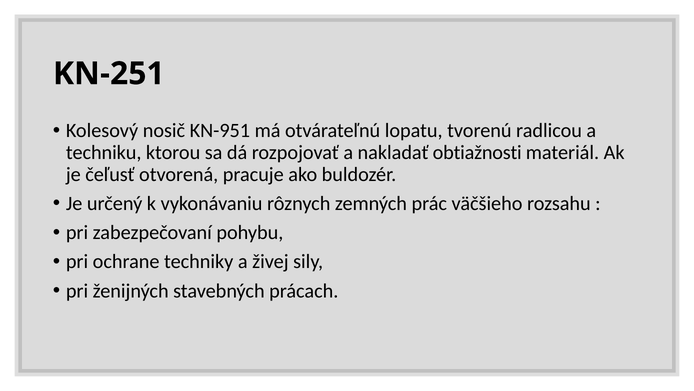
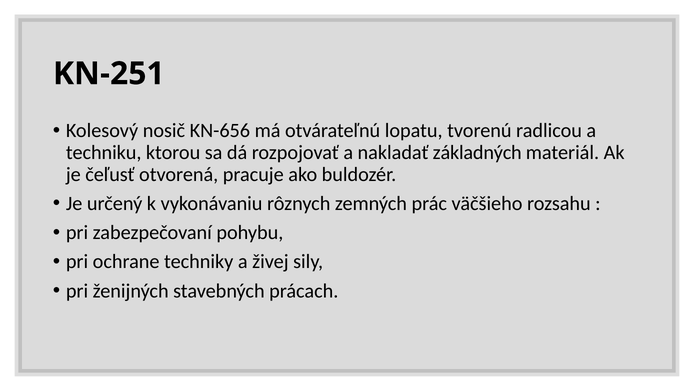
KN-951: KN-951 -> KN-656 (220, 130)
obtiažnosti: obtiažnosti -> základných (477, 152)
